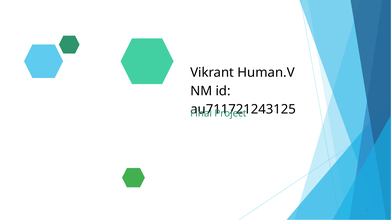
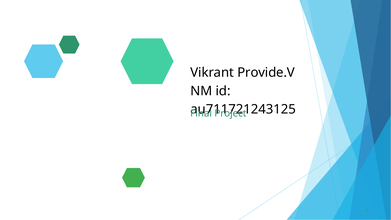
Human.V: Human.V -> Provide.V (266, 73)
